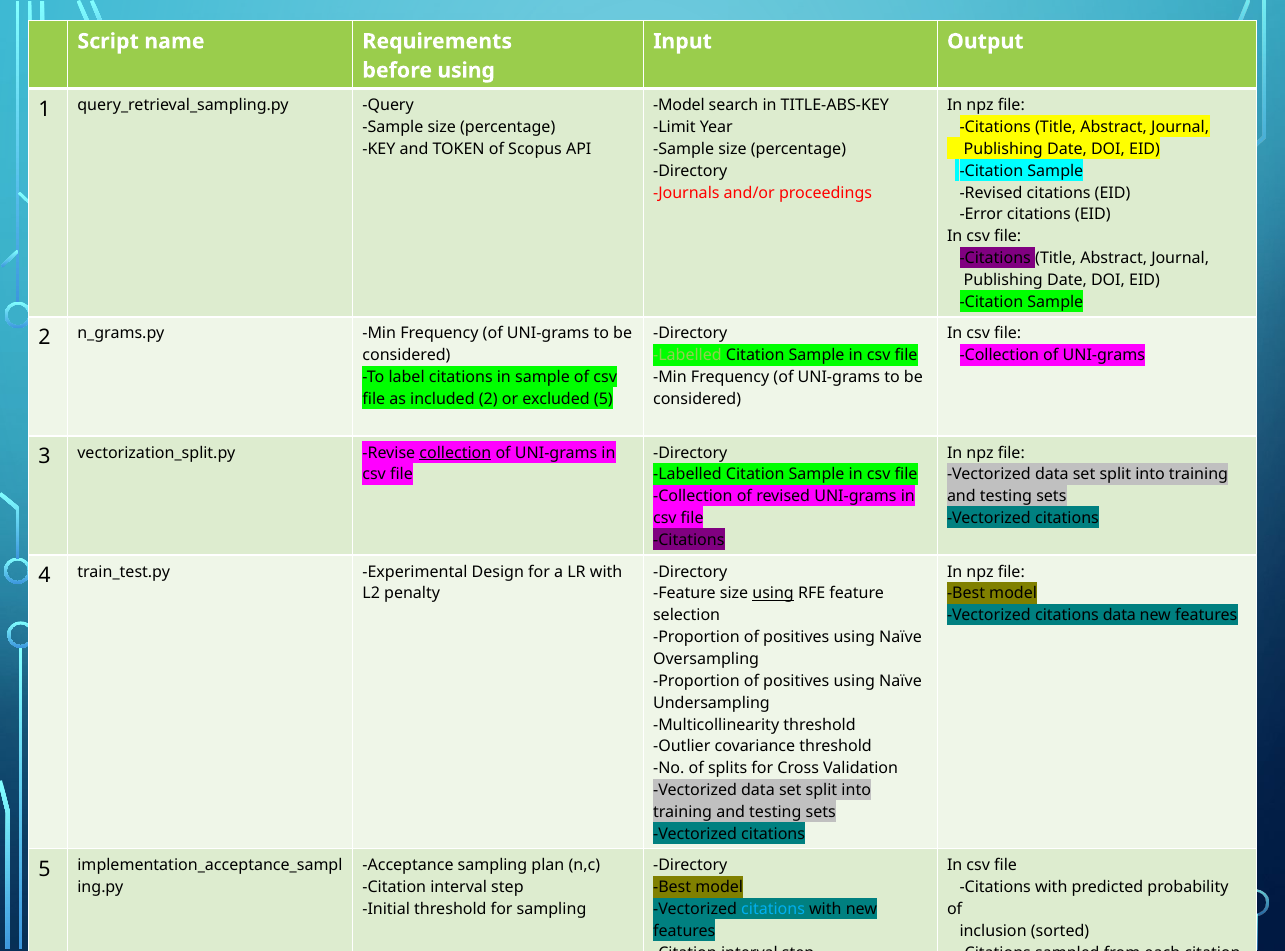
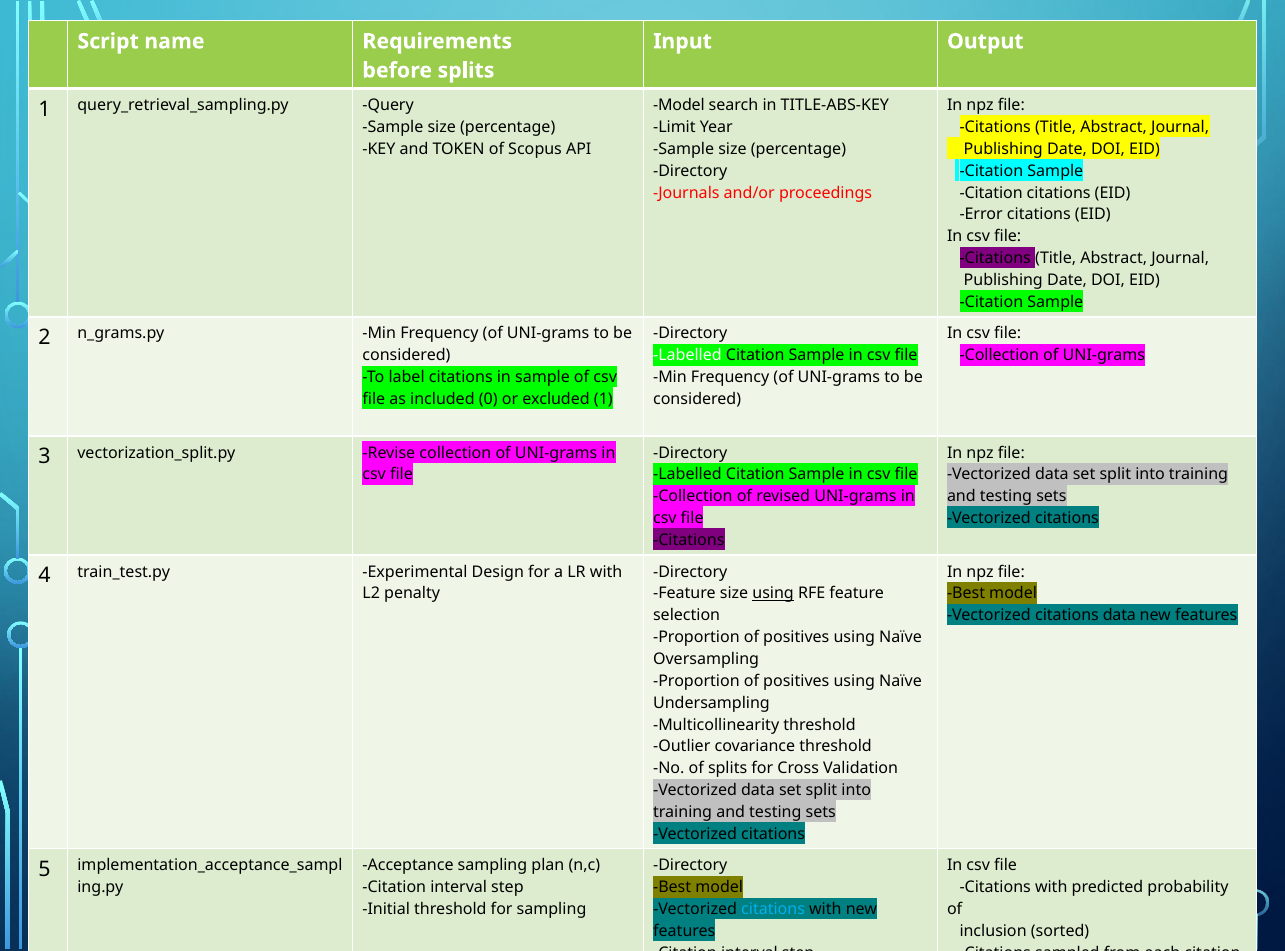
before using: using -> splits (466, 70)
Revised: Revised -> Citation (991, 193)
Labelled colour: light green -> white (687, 355)
included 2: 2 -> 0 (488, 399)
excluded 5: 5 -> 1 (603, 399)
collection underline: present -> none (455, 452)
